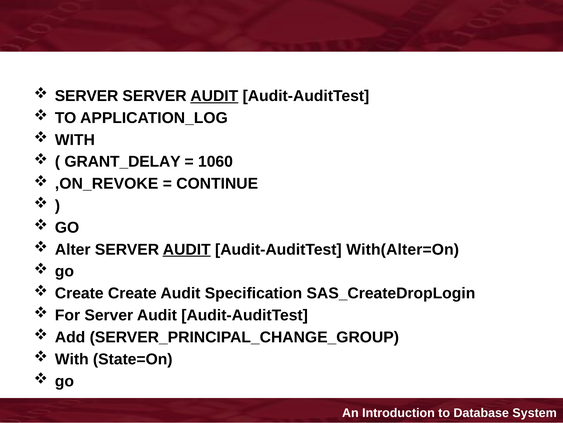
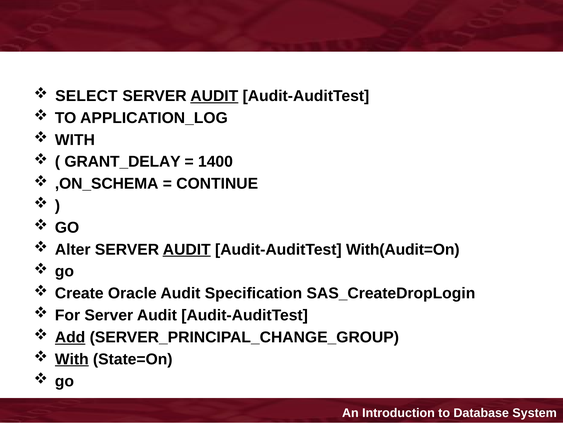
SERVER: SERVER -> SELECT (86, 96)
1060: 1060 -> 1400 (215, 161)
,ON_REVOKE: ,ON_REVOKE -> ,ON_SCHEMA (107, 183)
With(Alter=On: With(Alter=On -> With(Audit=On (403, 249)
Create Create: Create -> Oracle (132, 293)
Add underline: none -> present (70, 337)
With underline: none -> present (72, 359)
